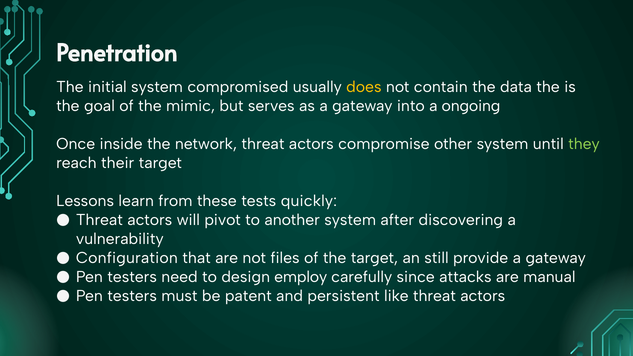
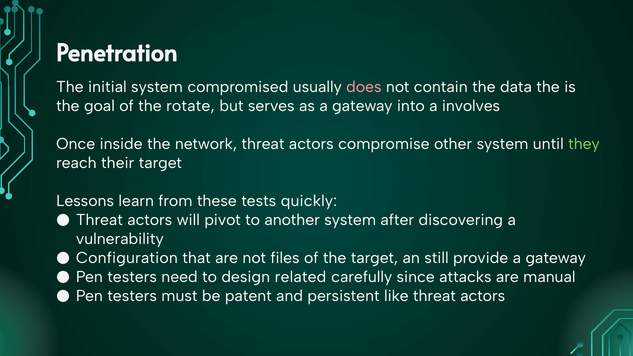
does colour: yellow -> pink (364, 87)
mimic: mimic -> rotate (190, 106)
ongoing: ongoing -> involves (471, 106)
employ: employ -> related (301, 277)
